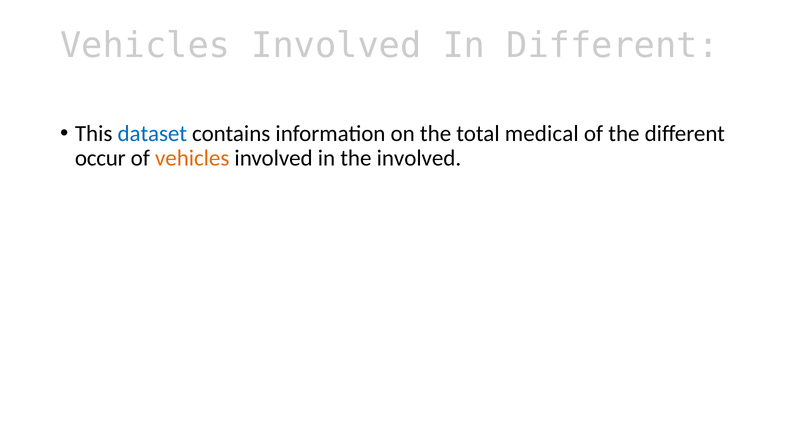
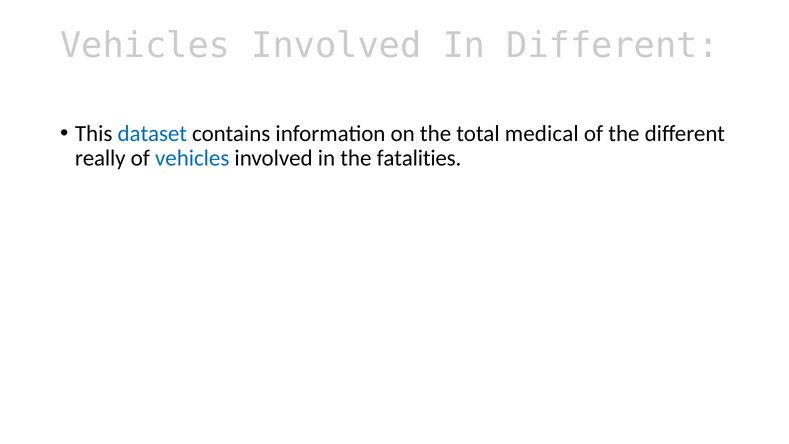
occur: occur -> really (100, 158)
vehicles colour: orange -> blue (192, 158)
the involved: involved -> fatalities (419, 158)
